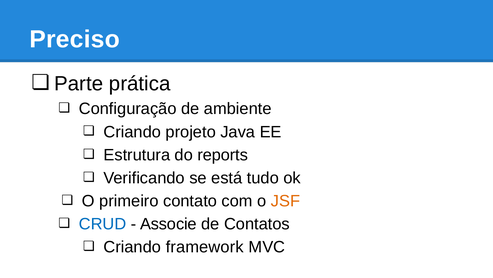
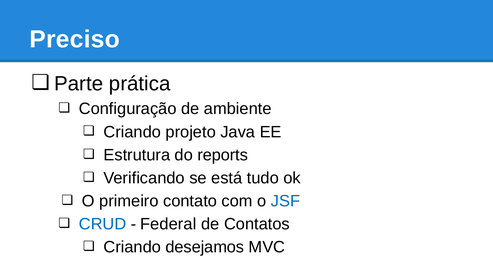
JSF colour: orange -> blue (285, 201)
Associe: Associe -> Federal (168, 224)
framework: framework -> desejamos (205, 247)
